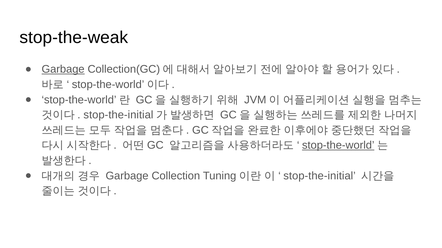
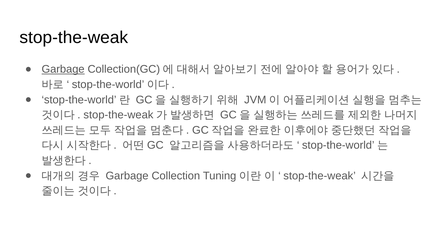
stop-the-initial: stop-the-initial -> stop-the-weak (118, 115)
stop-the-world underline: present -> none (338, 146)
stop-the-initial: stop-the-initial -> stop-the-weak (320, 176)
